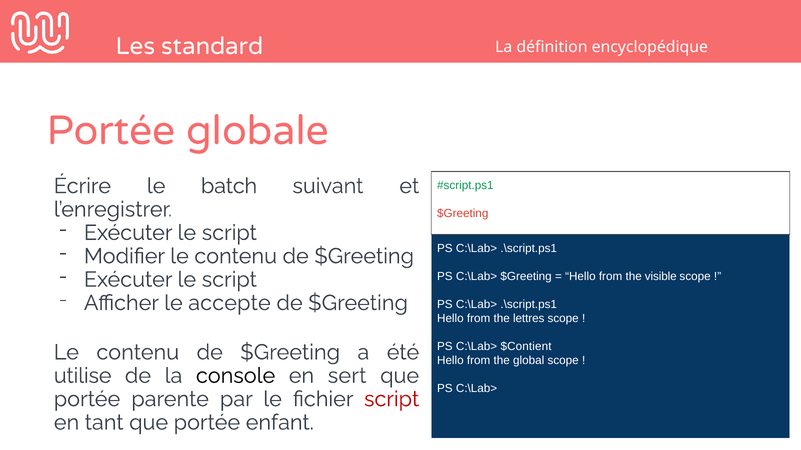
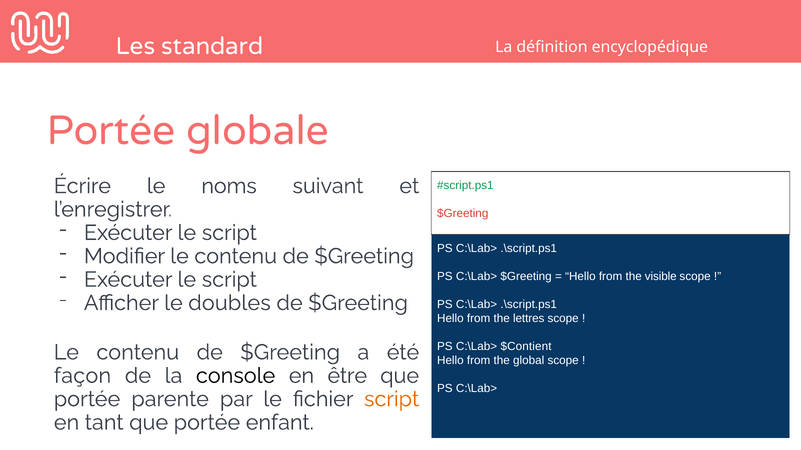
batch: batch -> noms (229, 186)
accepte: accepte -> doubles (229, 303)
utilise: utilise -> façon (82, 376)
sert: sert -> être (347, 376)
script colour: red -> orange (392, 400)
